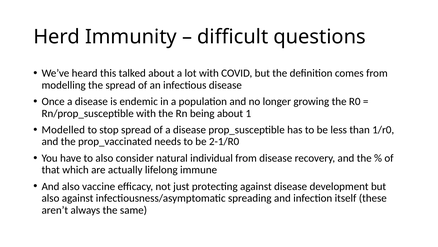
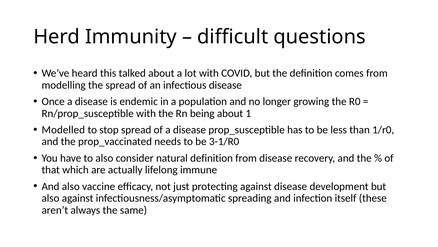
2-1/R0: 2-1/R0 -> 3-1/R0 (224, 141)
natural individual: individual -> definition (212, 158)
